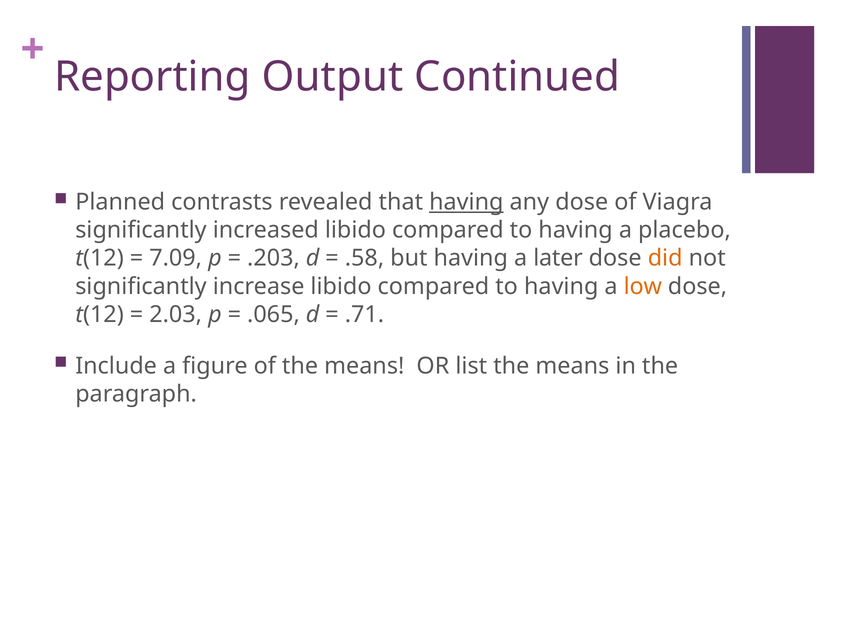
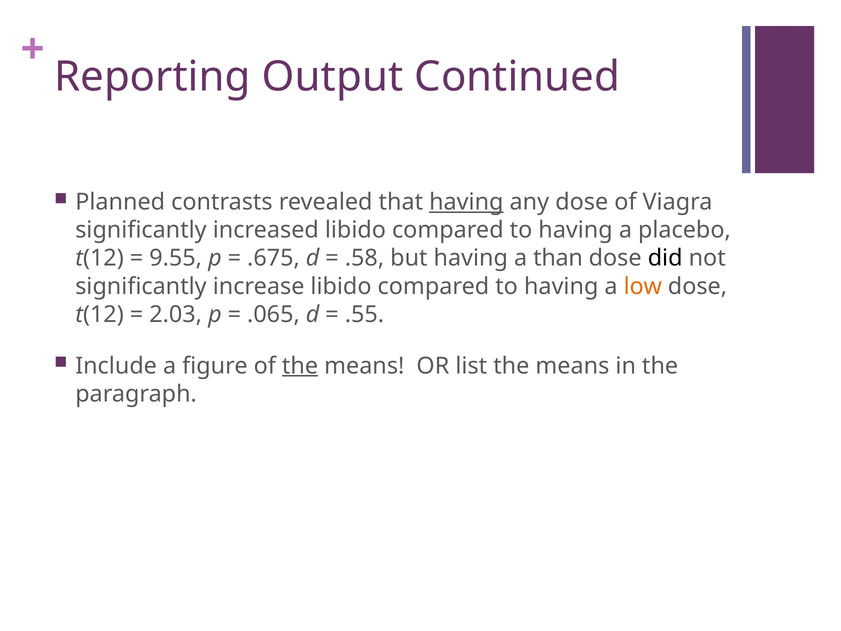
7.09: 7.09 -> 9.55 (176, 258)
.203: .203 -> .675 (273, 258)
later: later -> than (558, 258)
did colour: orange -> black (665, 258)
.71: .71 -> .55 (364, 314)
the underline: none -> present (300, 366)
